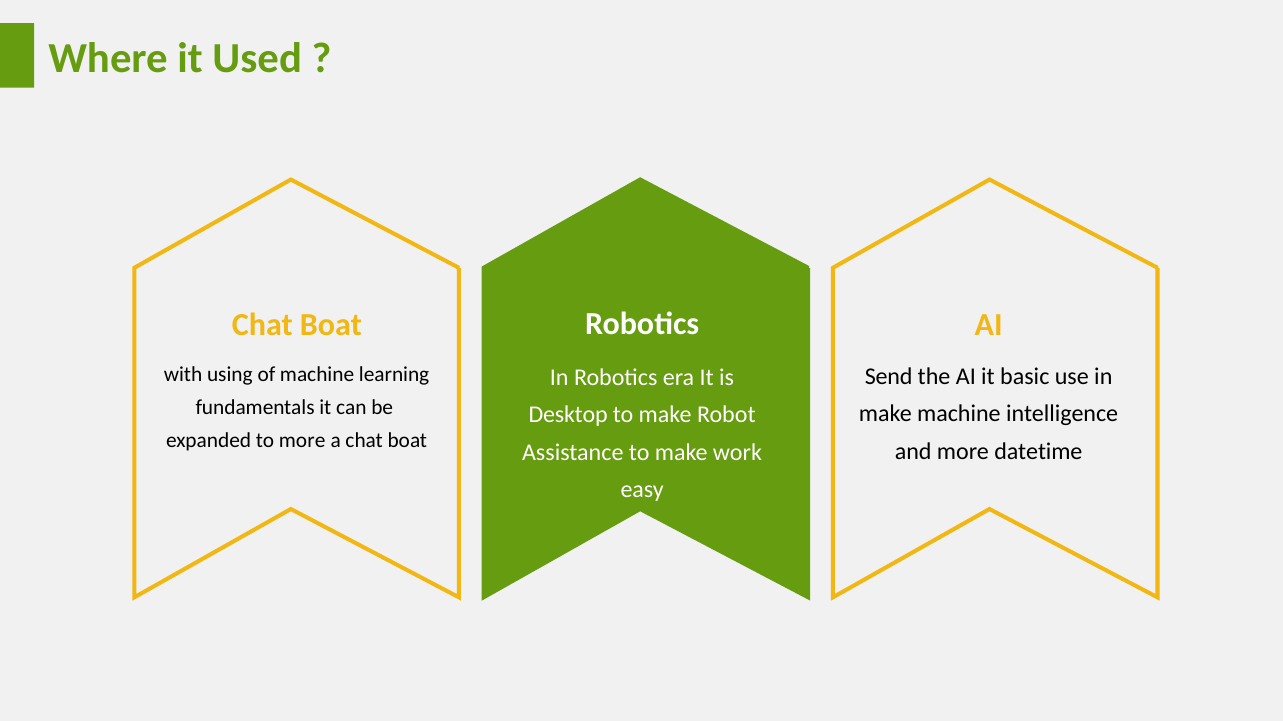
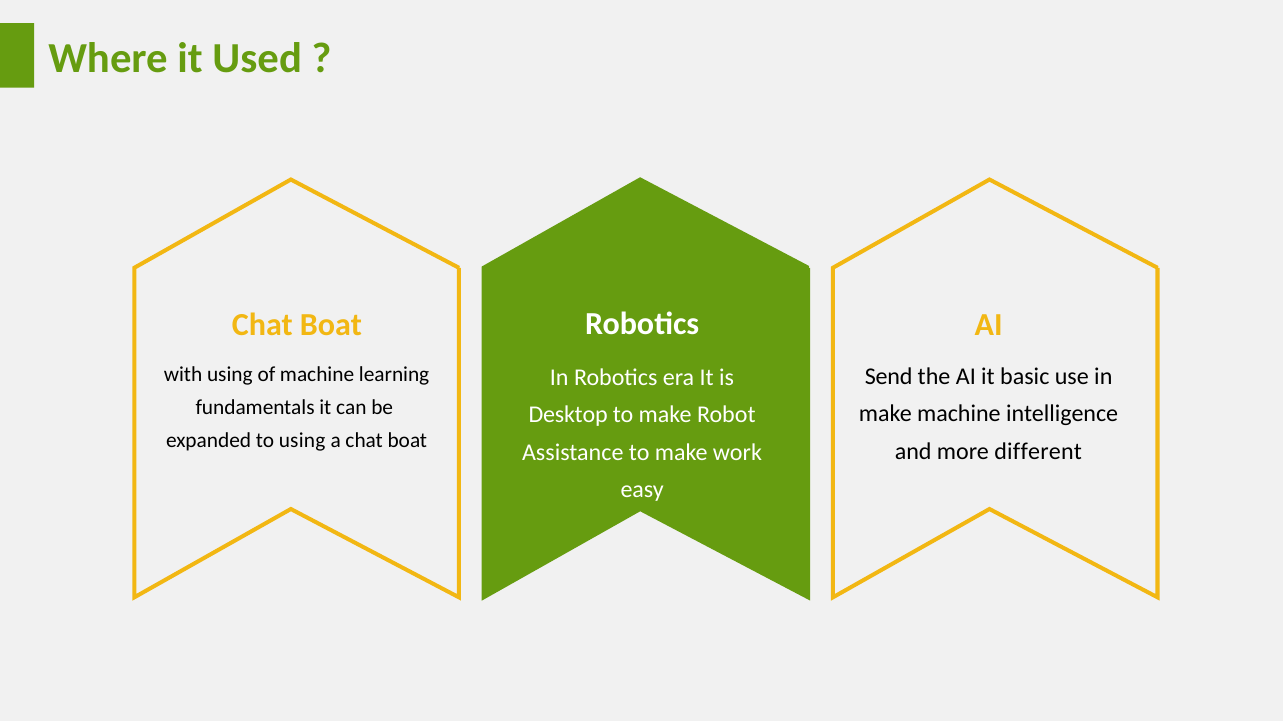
to more: more -> using (302, 441)
datetime: datetime -> different (1038, 452)
